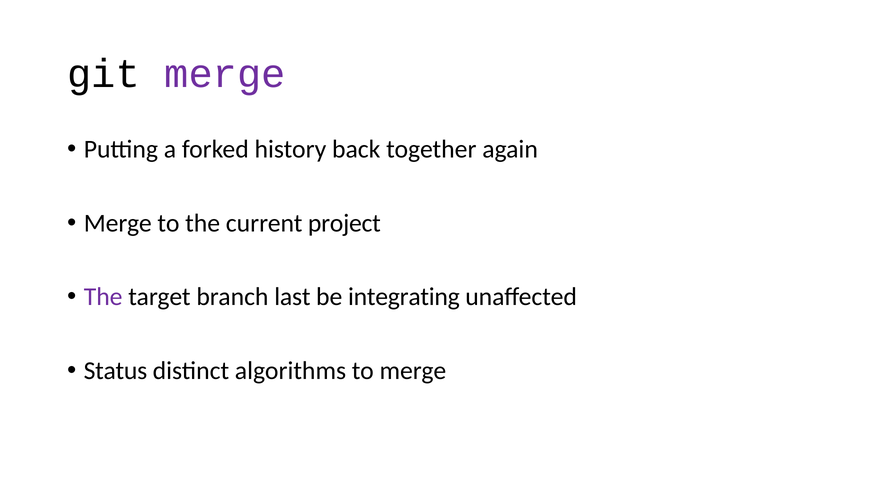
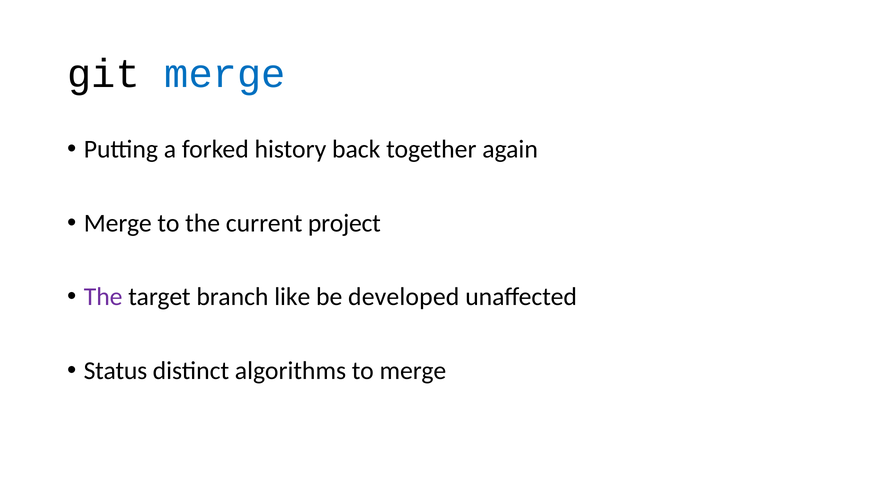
merge colour: purple -> blue (225, 74)
last: last -> like (292, 297)
integrating: integrating -> developed (404, 297)
